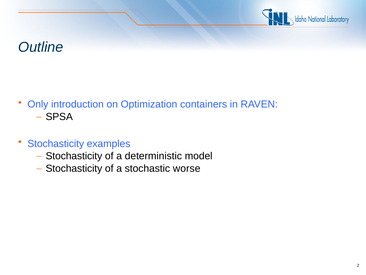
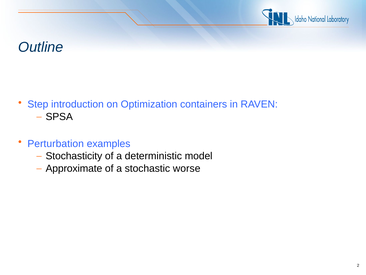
Only: Only -> Step (38, 104)
Stochasticity: Stochasticity -> Perturbation (56, 143)
Stochasticity: Stochasticity -> Approximate (74, 168)
